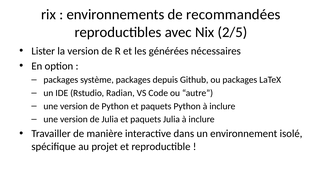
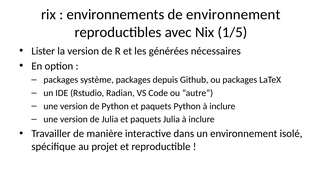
de recommandées: recommandées -> environnement (233, 15)
2/5: 2/5 -> 1/5 (232, 32)
